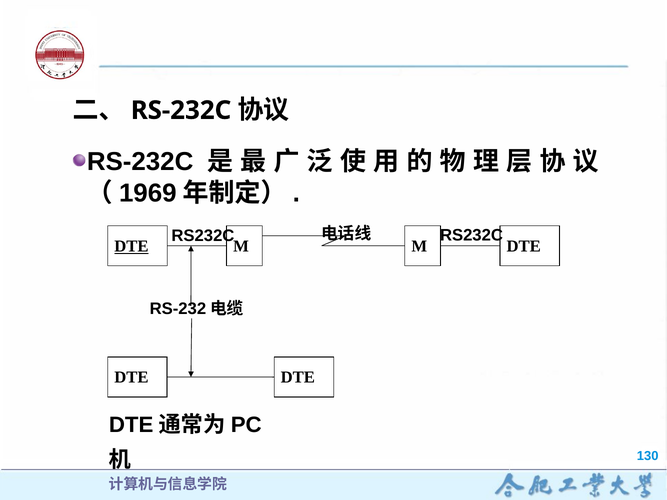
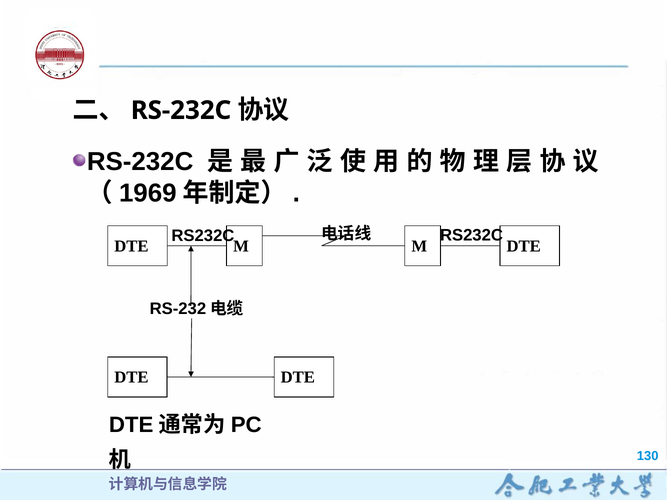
DTE underline: present -> none (131, 246)
